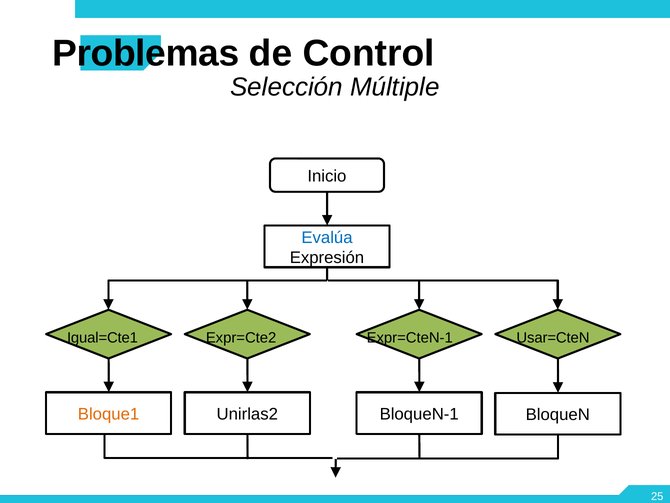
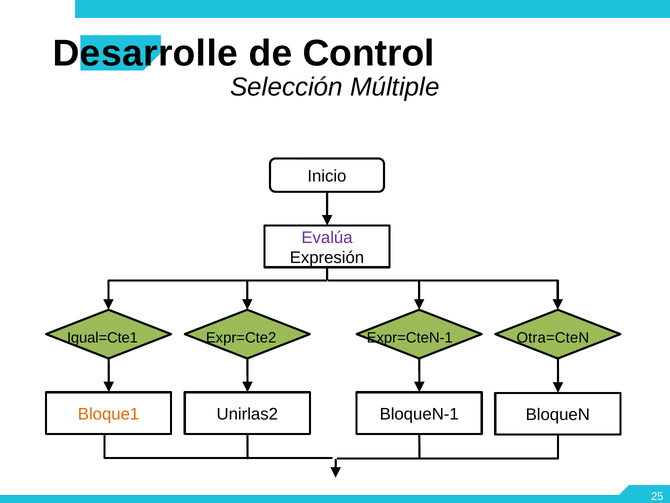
Problemas: Problemas -> Desarrolle (145, 53)
Evalúa colour: blue -> purple (327, 237)
Usar=CteN: Usar=CteN -> Otra=CteN (553, 338)
